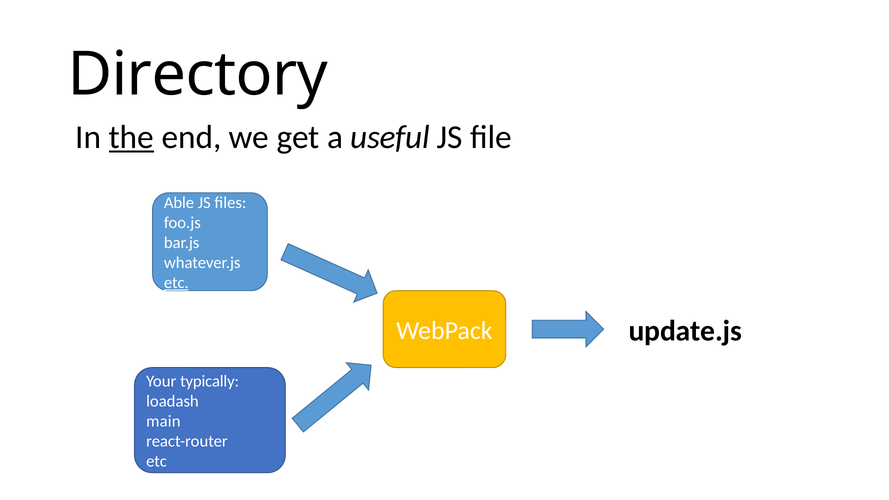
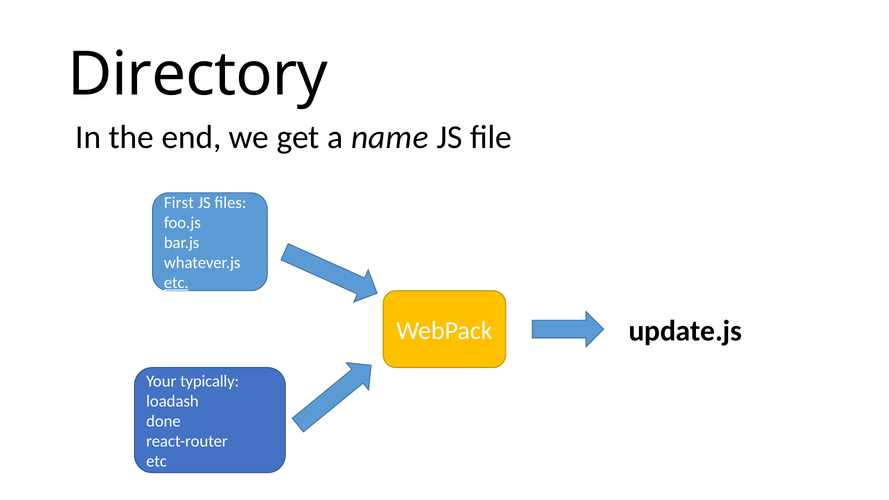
the underline: present -> none (131, 137)
useful: useful -> name (390, 137)
Able: Able -> First (179, 203)
main: main -> done (163, 421)
